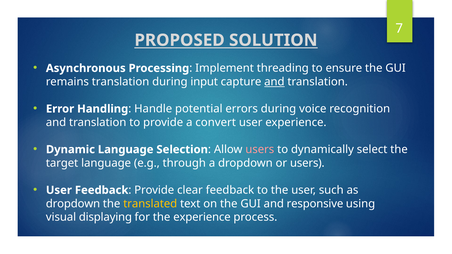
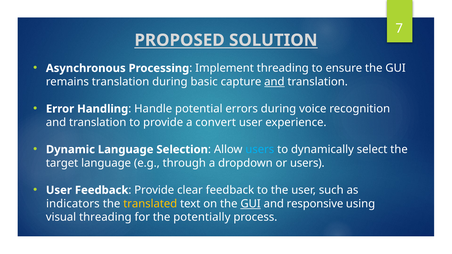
input: input -> basic (204, 82)
users colour: pink -> light blue (260, 150)
dropdown: dropdown -> indicators (73, 204)
GUI underline: none -> present (251, 204)
visual displaying: displaying -> threading (105, 217)
the experience: experience -> potentially (202, 217)
